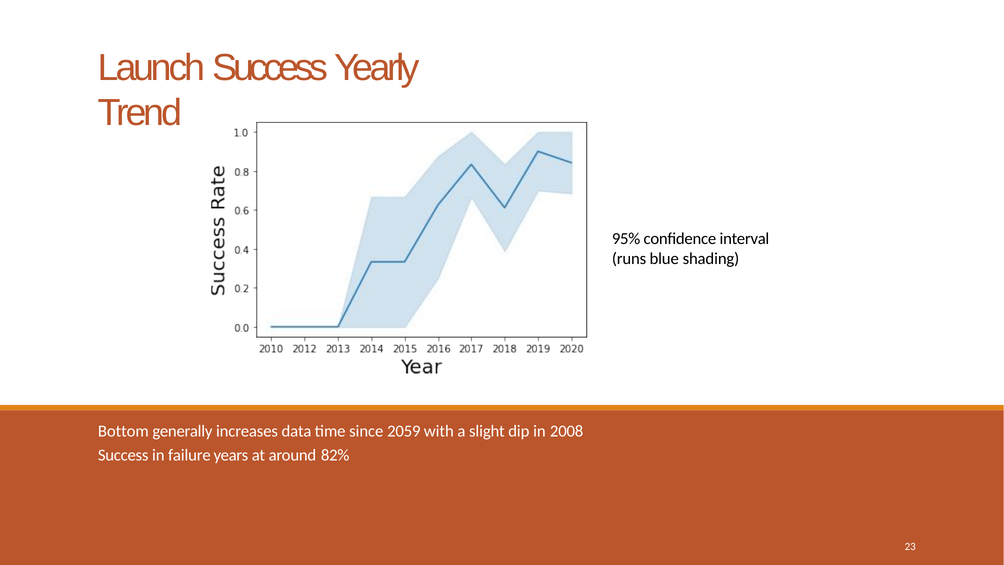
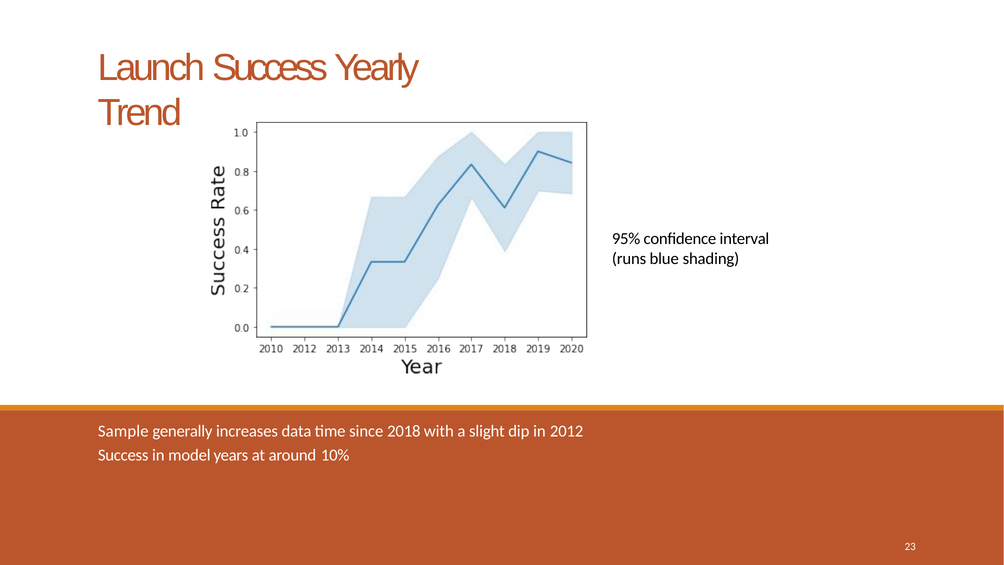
Bottom: Bottom -> Sample (123, 431)
2059: 2059 -> 2018 (404, 431)
2008: 2008 -> 2012 (567, 431)
failure: failure -> model (189, 455)
82%: 82% -> 10% (335, 455)
